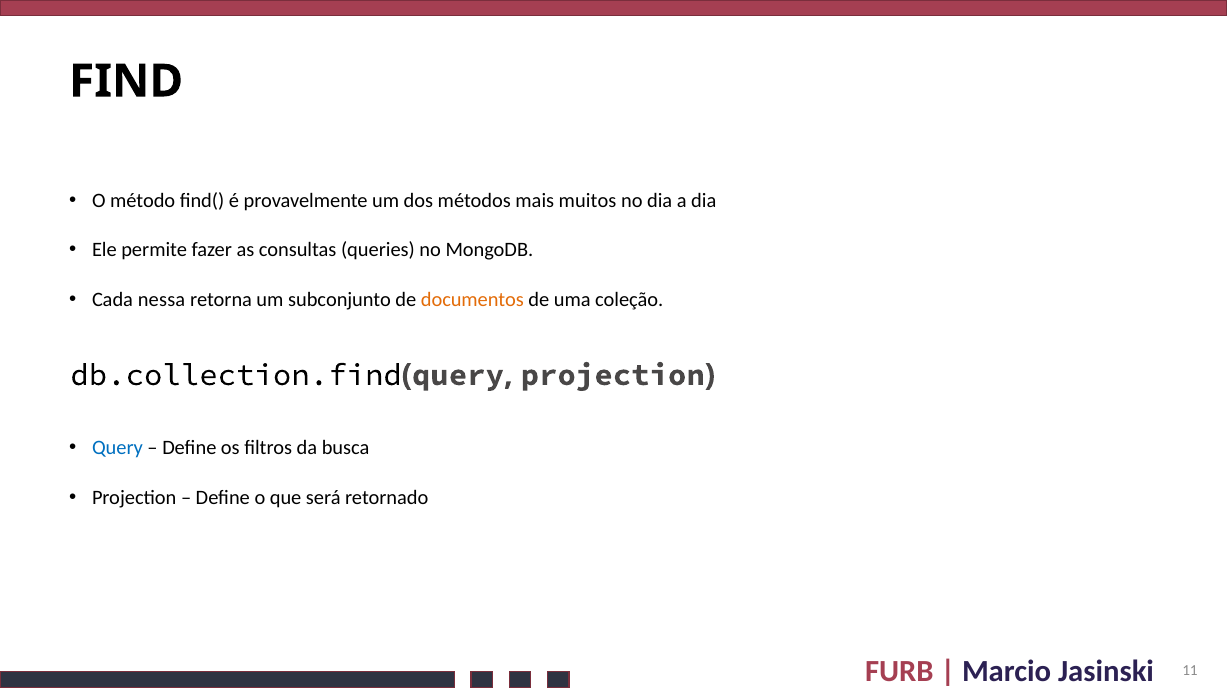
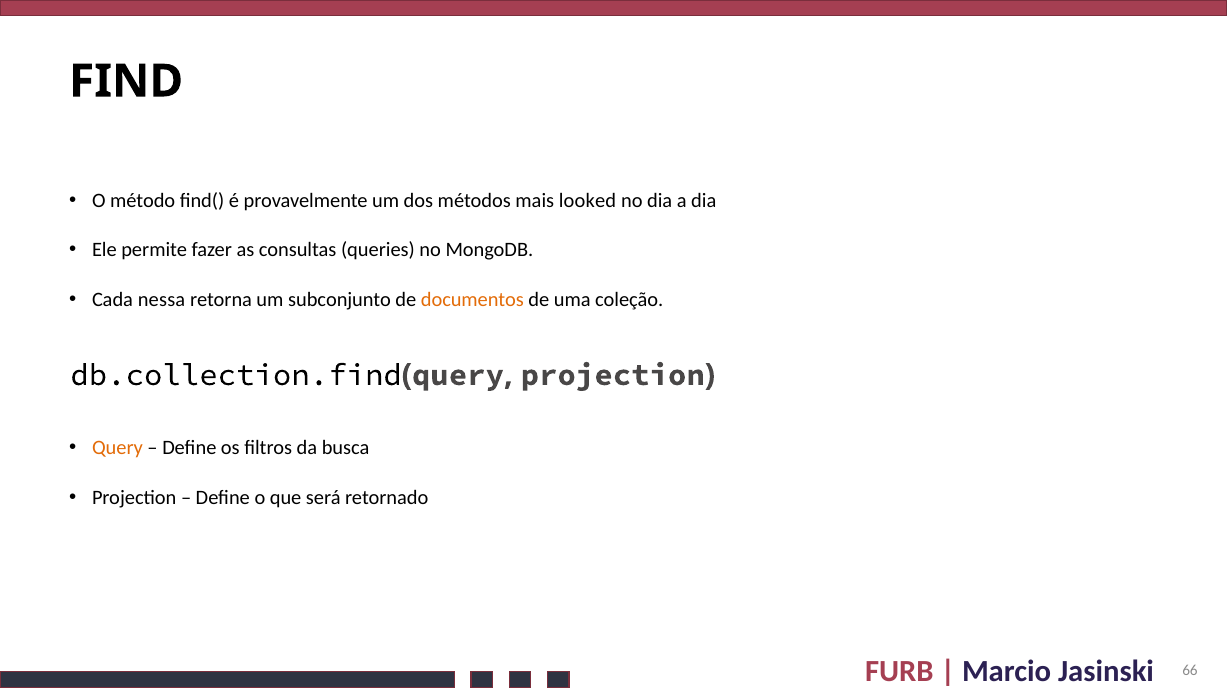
muitos: muitos -> looked (588, 201)
Query colour: blue -> orange (117, 448)
11: 11 -> 66 (1190, 670)
